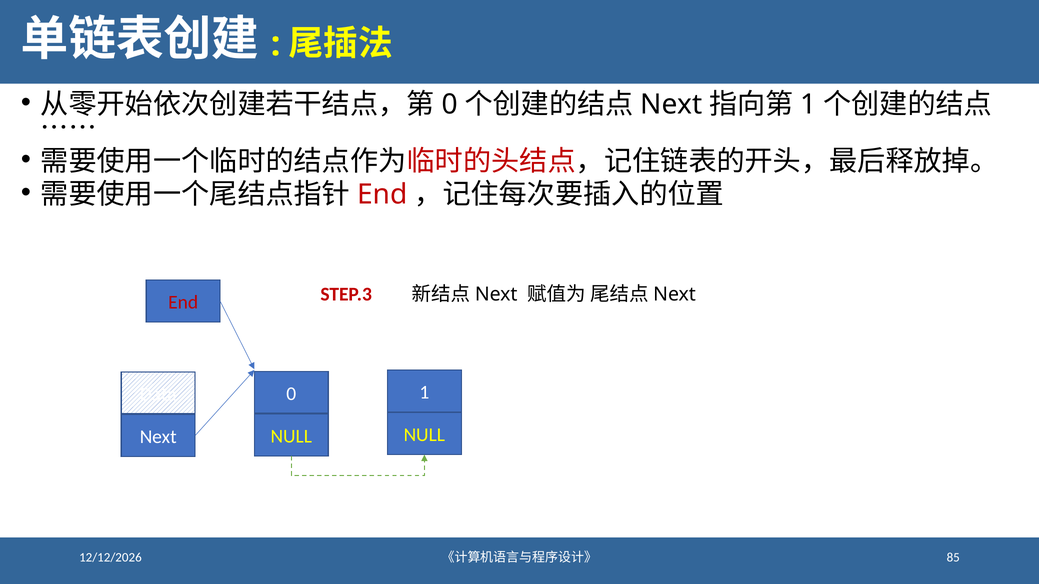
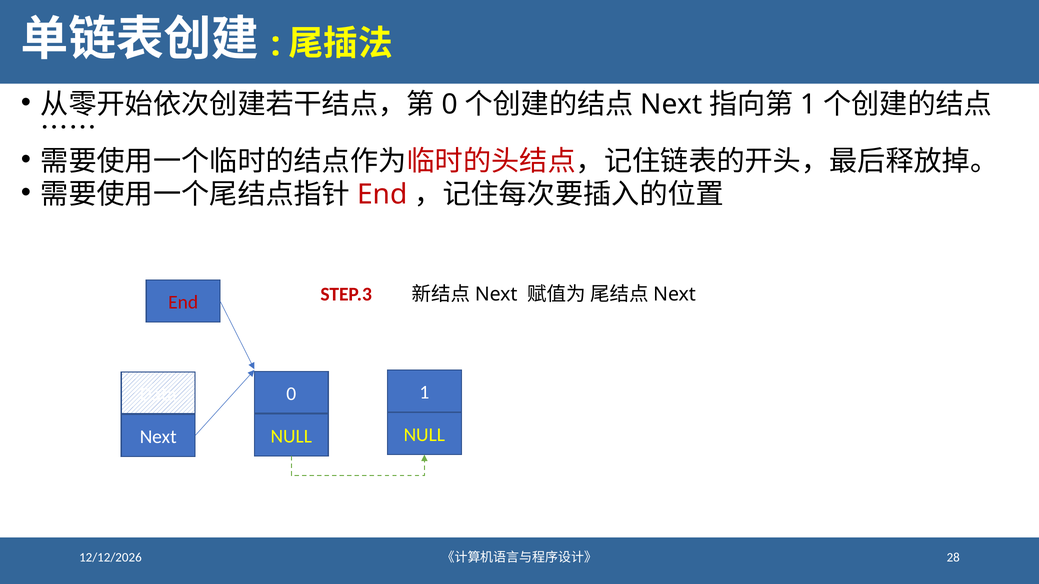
85: 85 -> 28 (953, 558)
